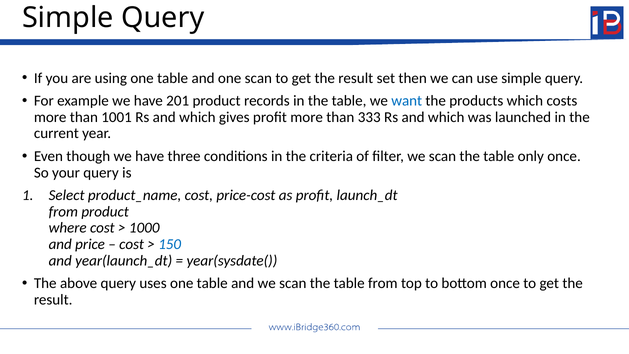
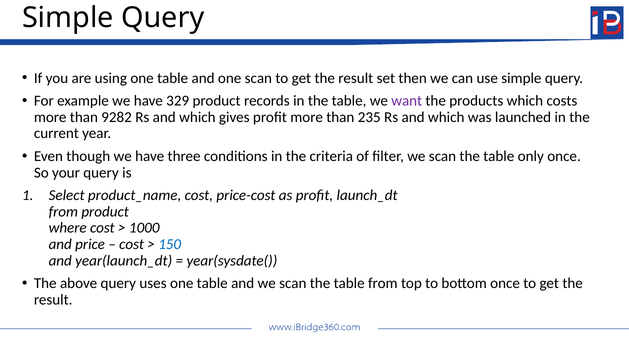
201: 201 -> 329 (178, 101)
want colour: blue -> purple (407, 101)
1001: 1001 -> 9282 (117, 117)
333: 333 -> 235 (369, 117)
